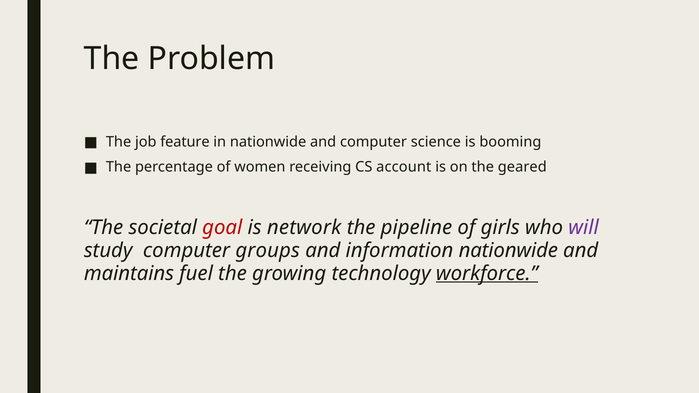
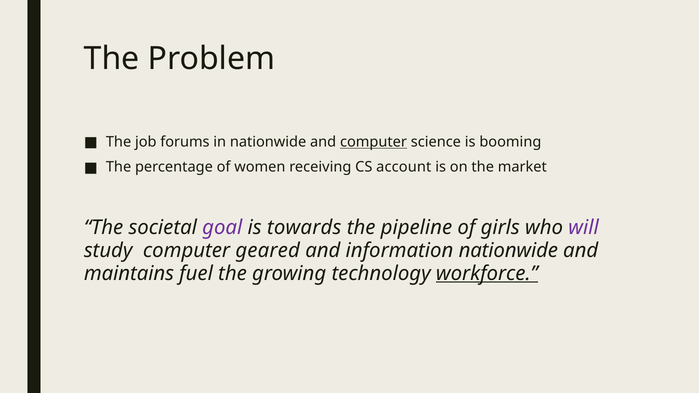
feature: feature -> forums (185, 142)
computer underline: none -> present (374, 142)
geared: geared -> market (522, 167)
goal colour: red -> purple (222, 227)
network: network -> towards (304, 227)
groups: groups -> geared (268, 250)
